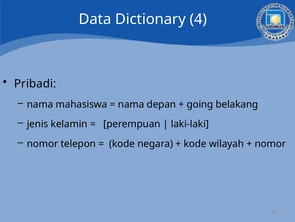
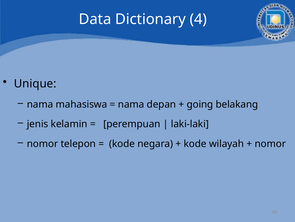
Pribadi: Pribadi -> Unique (35, 84)
